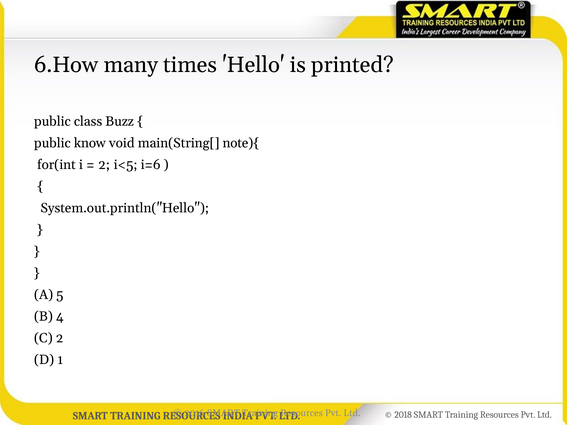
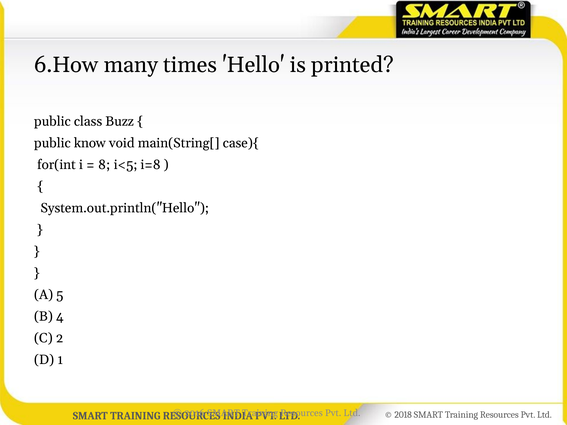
note){: note){ -> case){ (241, 143)
2: 2 -> 8 (104, 165)
i=6: i=6 -> i=8 (151, 165)
